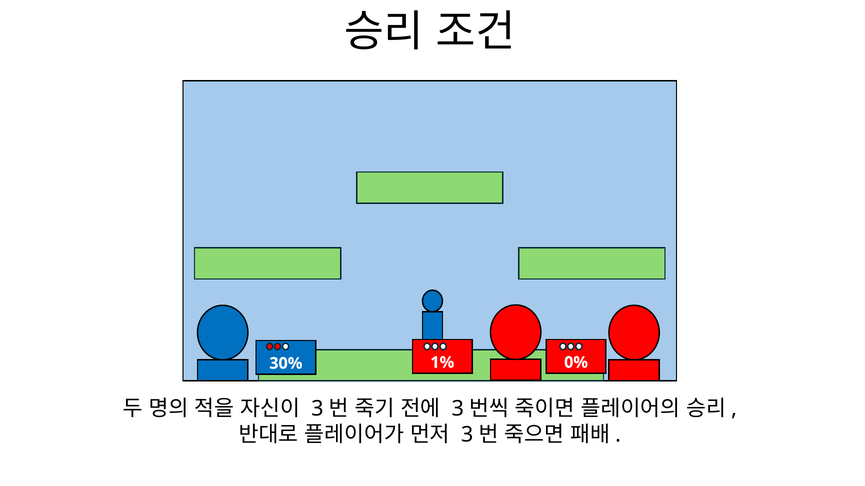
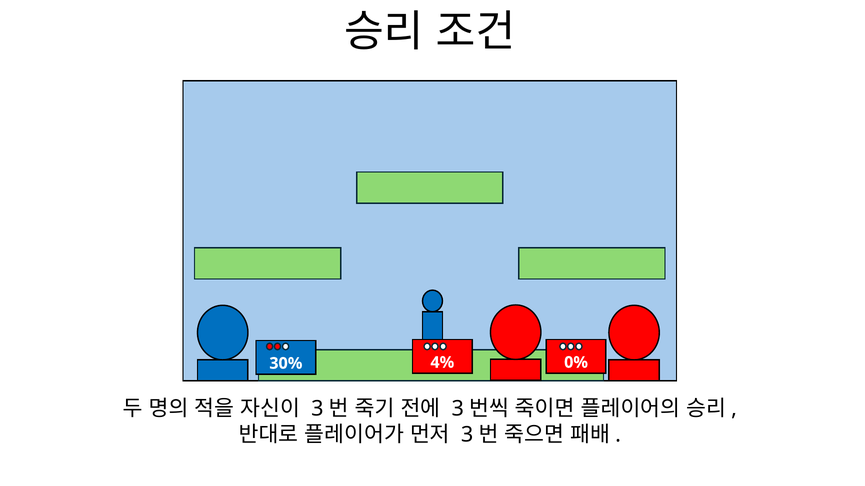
1%: 1% -> 4% (442, 363)
